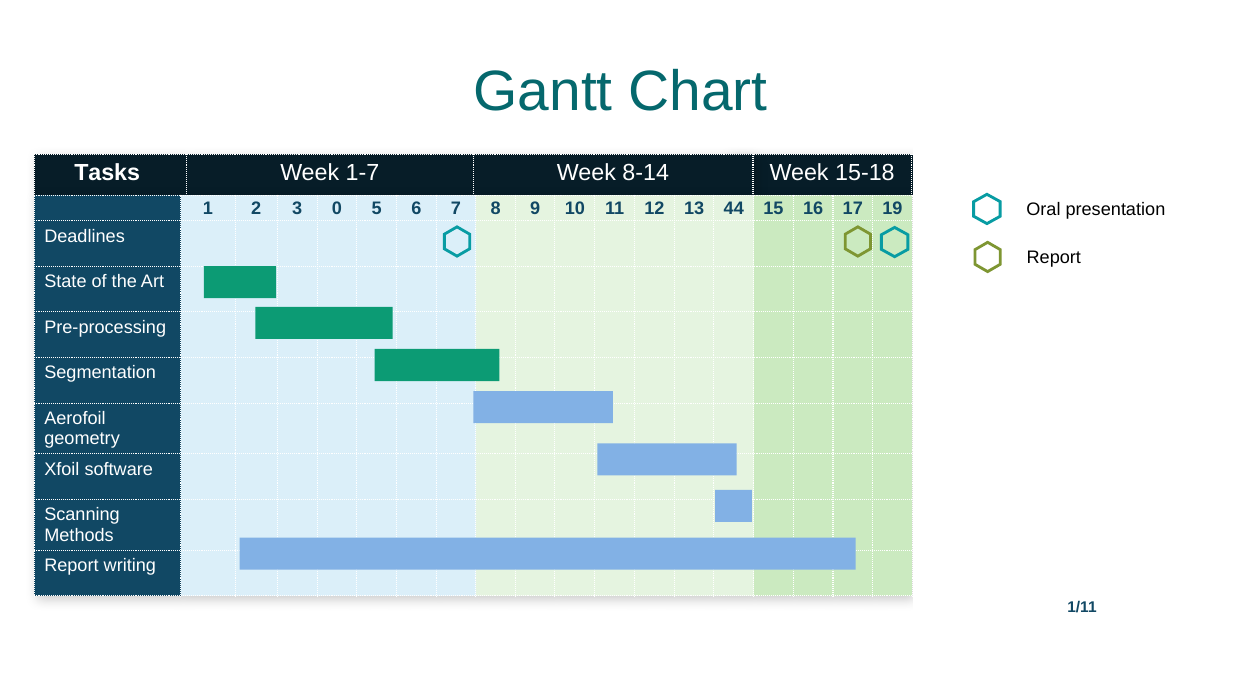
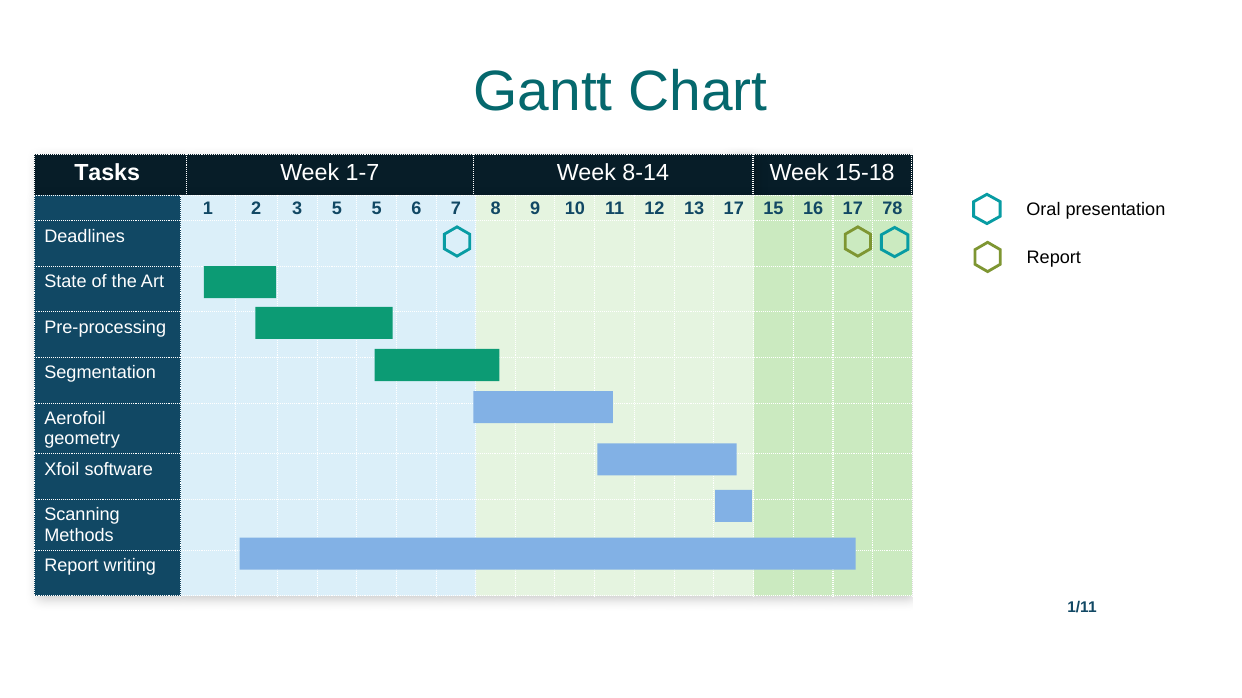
3 0: 0 -> 5 (337, 208)
13 44: 44 -> 17 (734, 208)
19: 19 -> 78 (892, 208)
